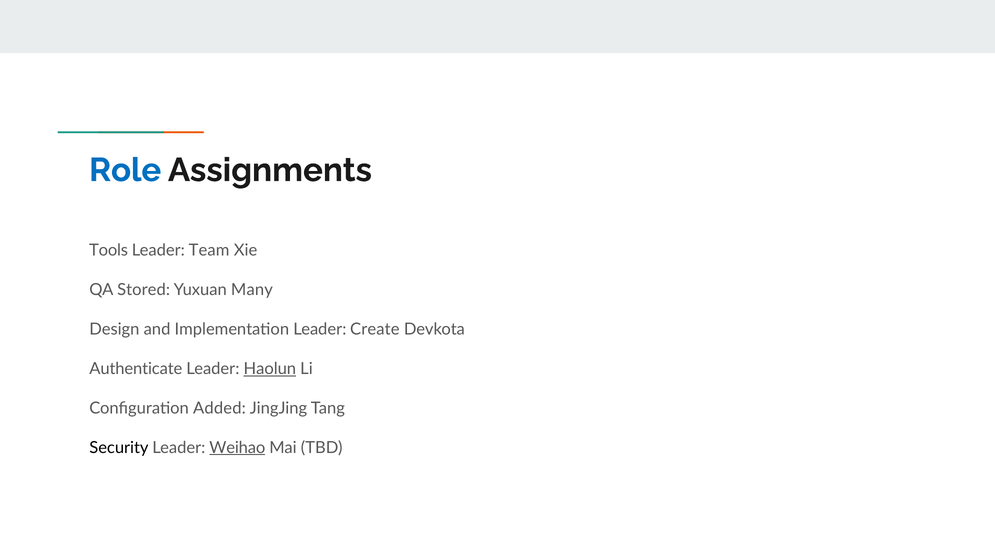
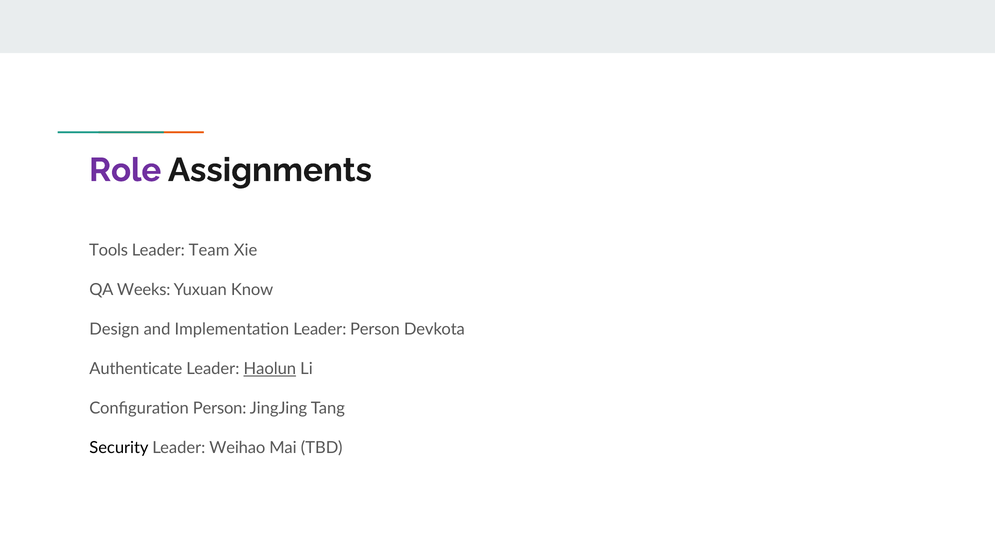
Role colour: blue -> purple (125, 170)
Stored: Stored -> Weeks (144, 290)
Many: Many -> Know (252, 290)
Leader Create: Create -> Person (375, 329)
Configuration Added: Added -> Person (220, 408)
Weihao underline: present -> none (237, 447)
